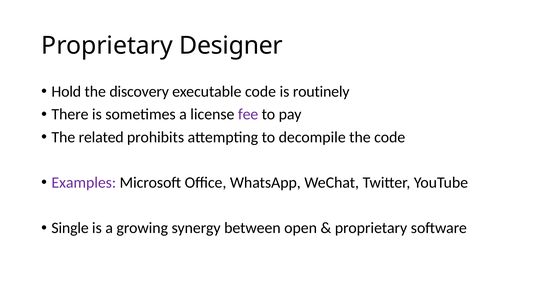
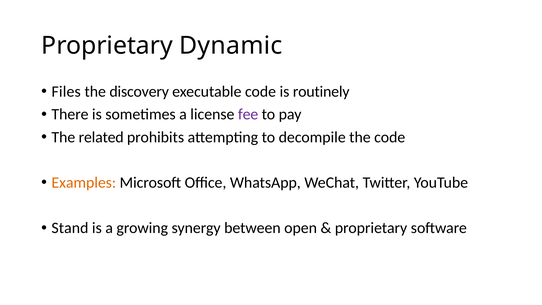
Designer: Designer -> Dynamic (231, 46)
Hold: Hold -> Files (66, 92)
Examples colour: purple -> orange (84, 183)
Single: Single -> Stand (70, 228)
